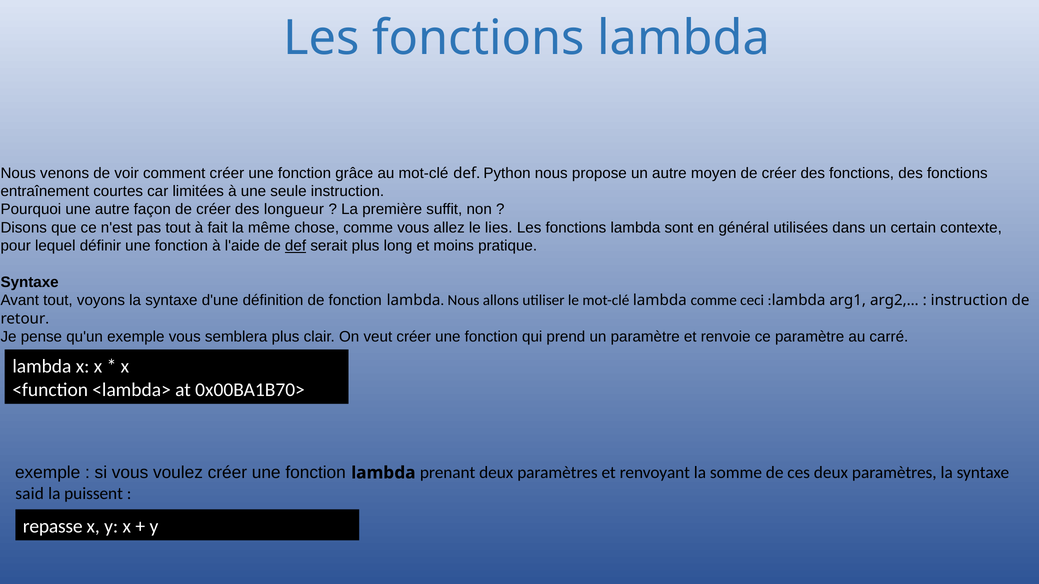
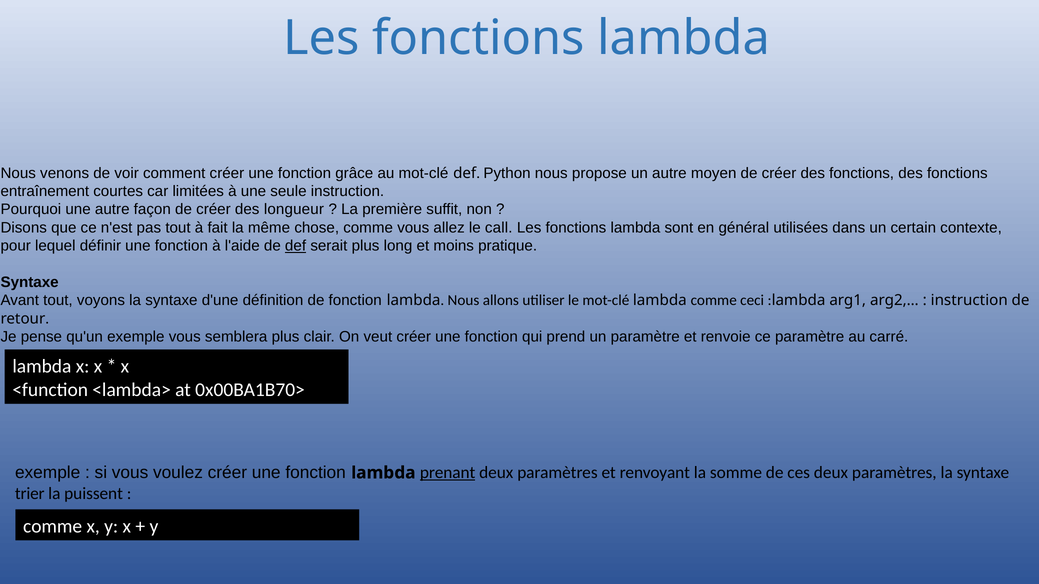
lies: lies -> call (499, 228)
prenant underline: none -> present (448, 473)
said: said -> trier (30, 494)
repasse: repasse -> comme (53, 527)
